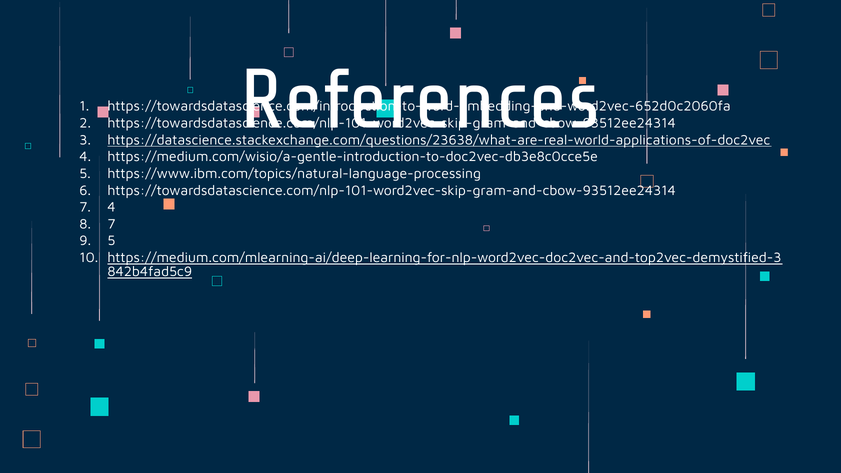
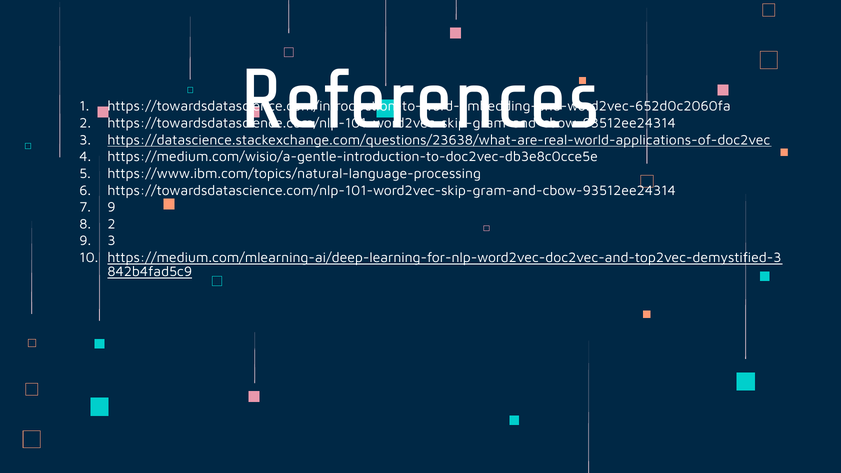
7 4: 4 -> 9 (111, 207)
8 7: 7 -> 2 (111, 224)
9 5: 5 -> 3 (111, 241)
